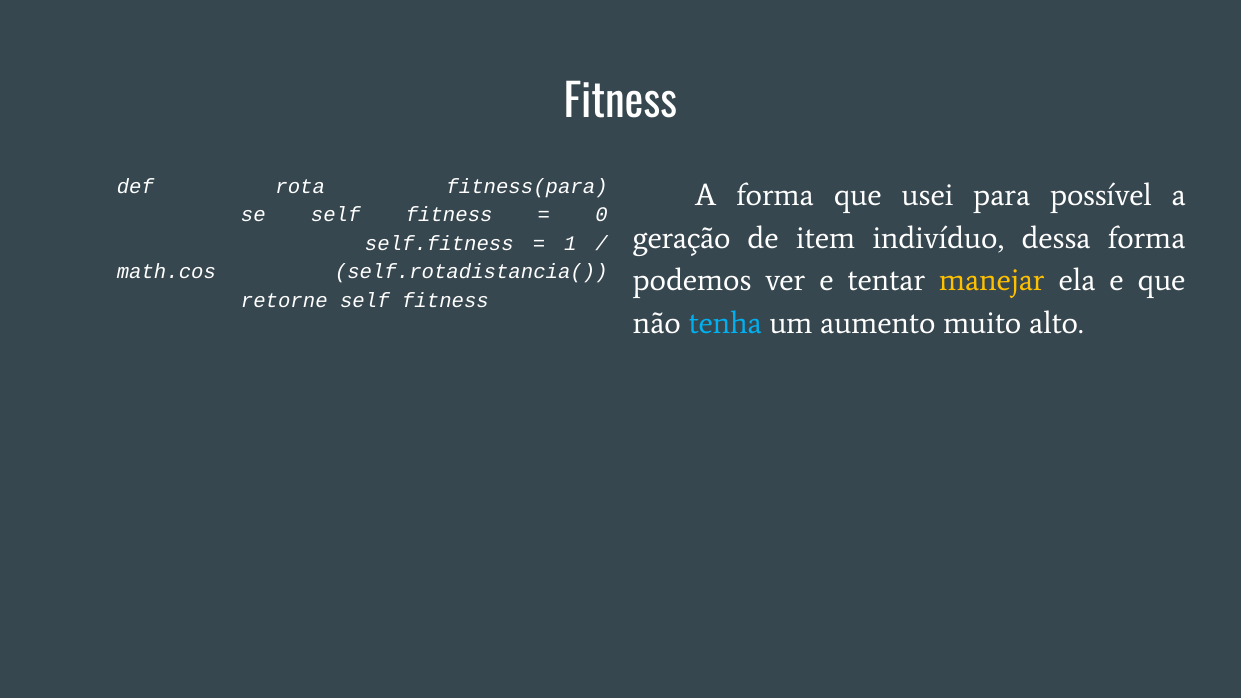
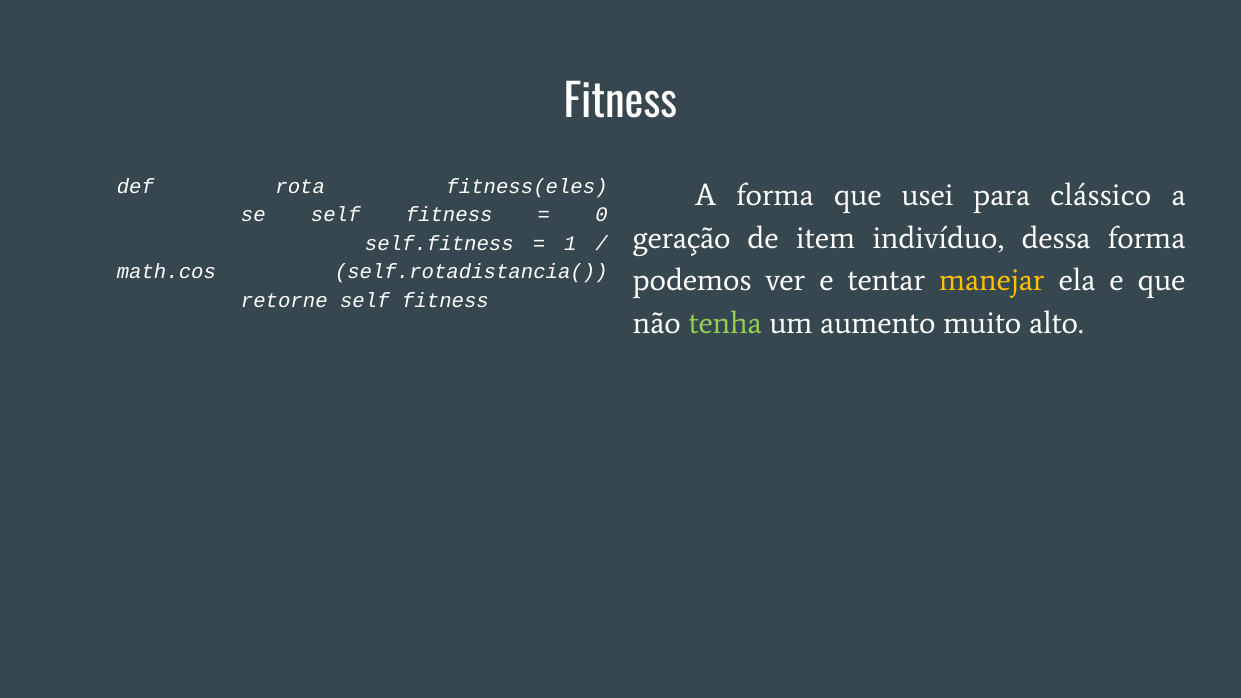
fitness(para: fitness(para -> fitness(eles (527, 186)
possível: possível -> clássico (1101, 195)
tenha colour: light blue -> light green (725, 324)
